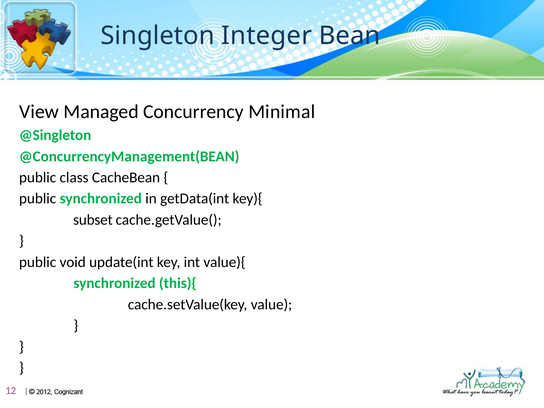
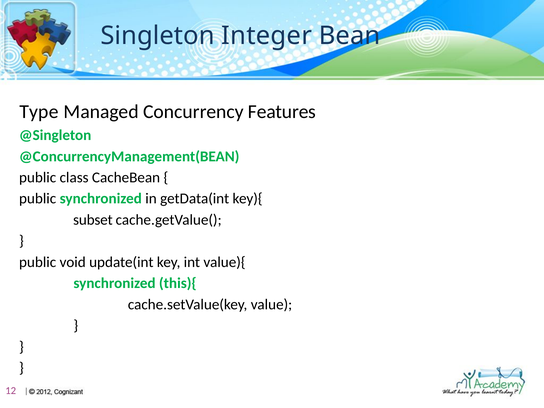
View: View -> Type (39, 112)
Minimal: Minimal -> Features (282, 112)
